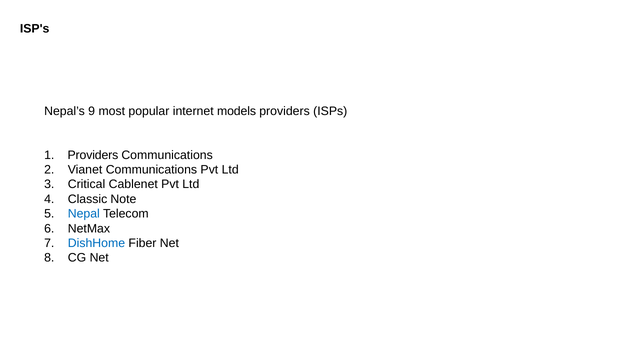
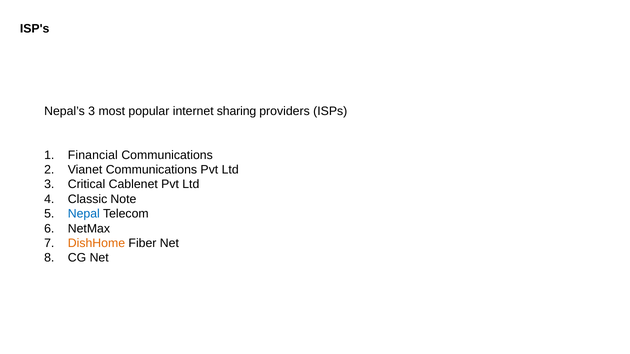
Nepal’s 9: 9 -> 3 (92, 111)
models: models -> sharing (237, 111)
Providers: Providers -> Financial (93, 155)
DishHome colour: blue -> orange (96, 243)
